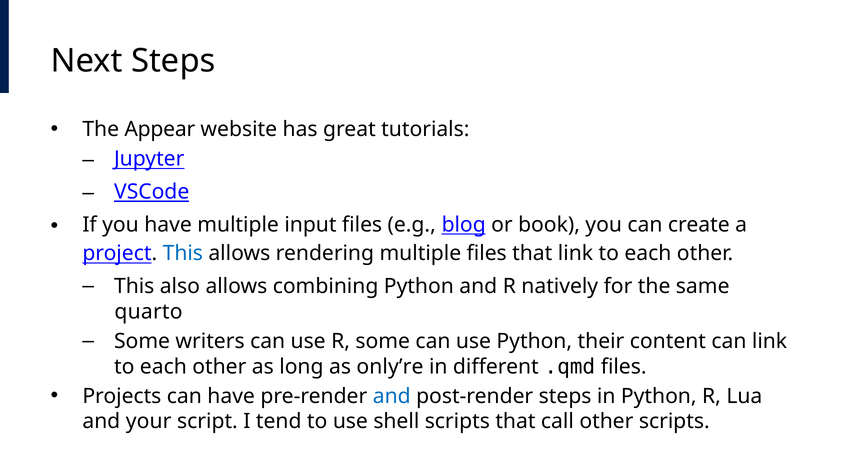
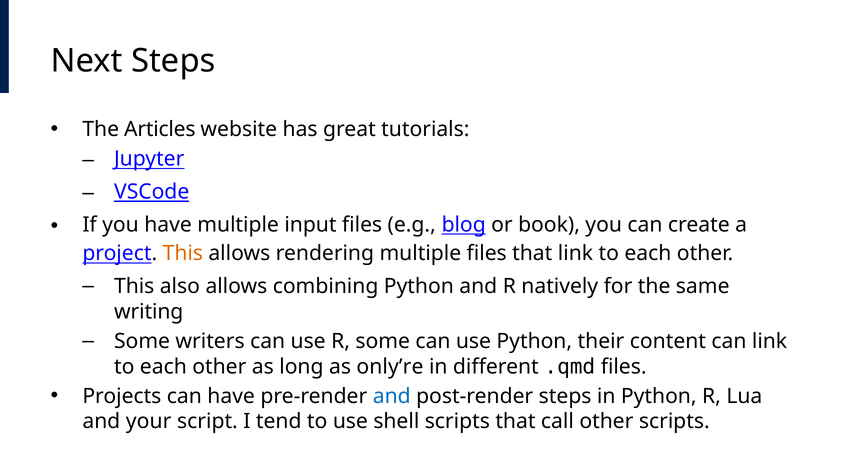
Appear: Appear -> Articles (160, 129)
This colour: blue -> orange (183, 254)
quarto: quarto -> writing (149, 312)
